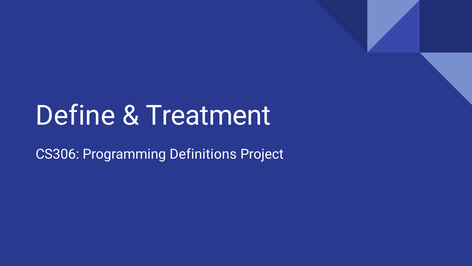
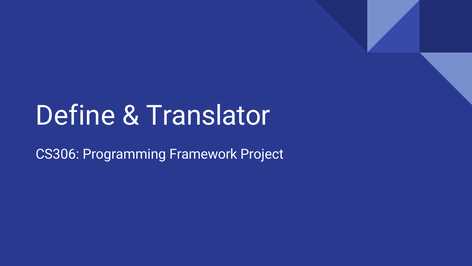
Treatment: Treatment -> Translator (208, 116)
Definitions: Definitions -> Framework (203, 154)
